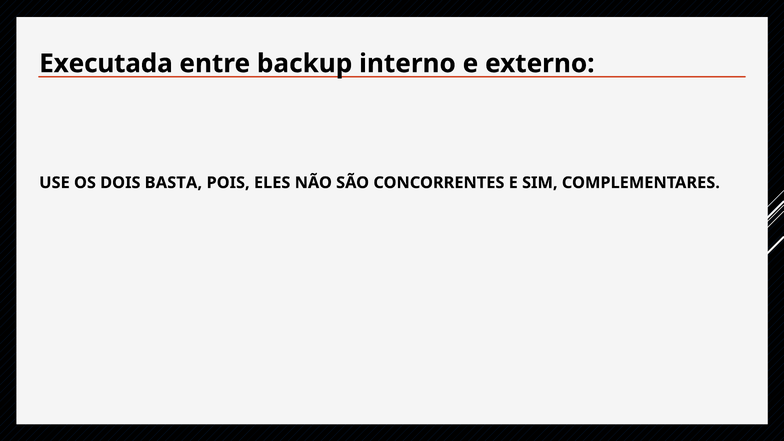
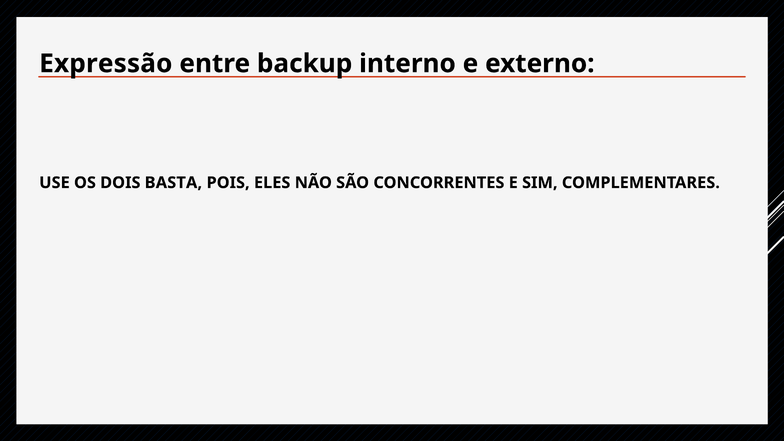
Executada: Executada -> Expressão (106, 64)
